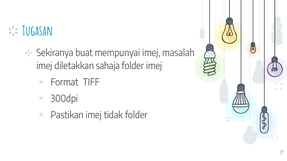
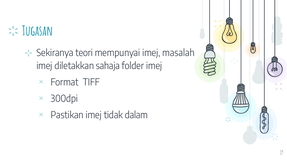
buat: buat -> teori (84, 53)
tidak folder: folder -> dalam (136, 115)
